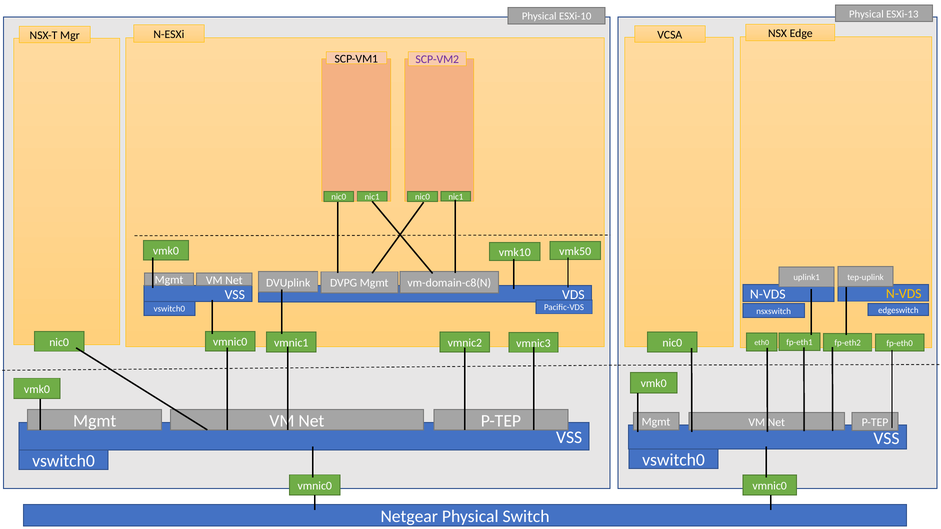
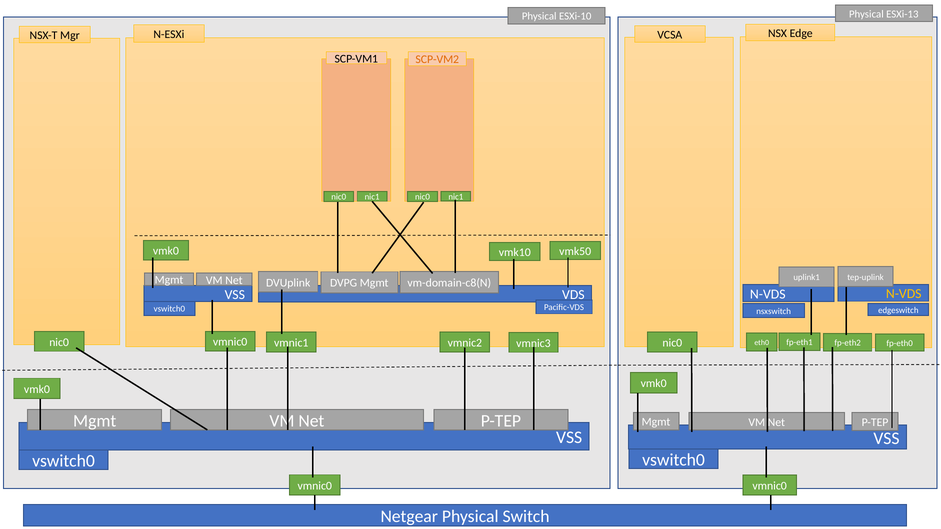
SCP-VM2 colour: purple -> orange (437, 60)
